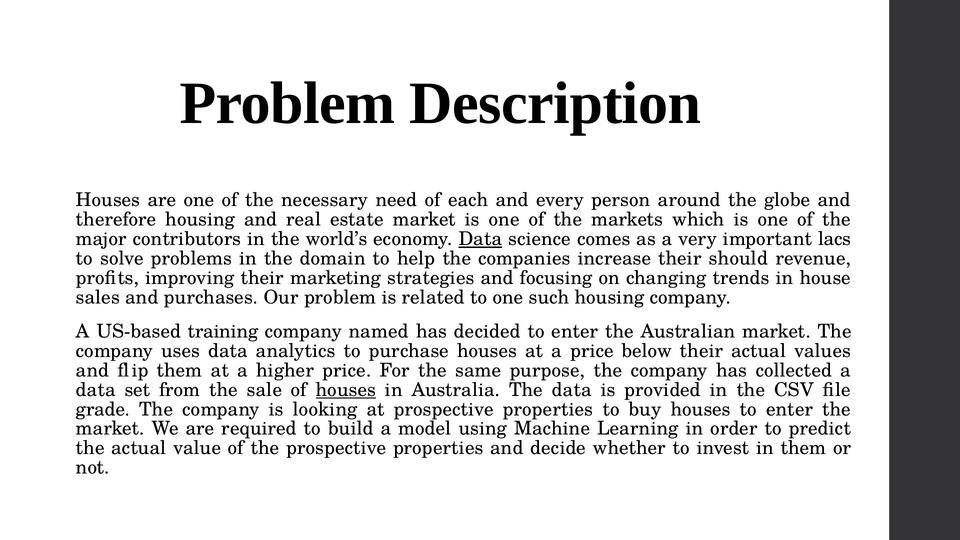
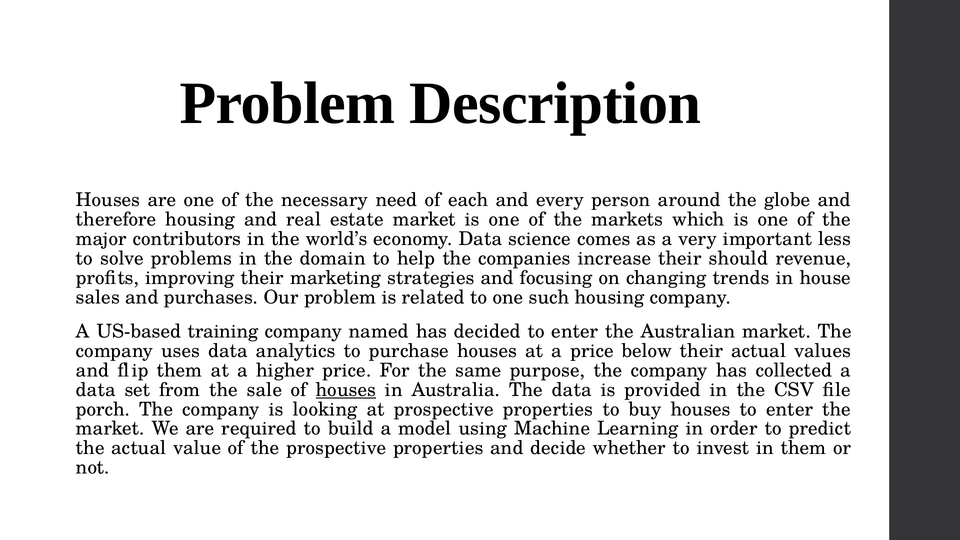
Data underline: present -> none (480, 239)
lacs: lacs -> less (835, 239)
grade: grade -> porch (103, 409)
